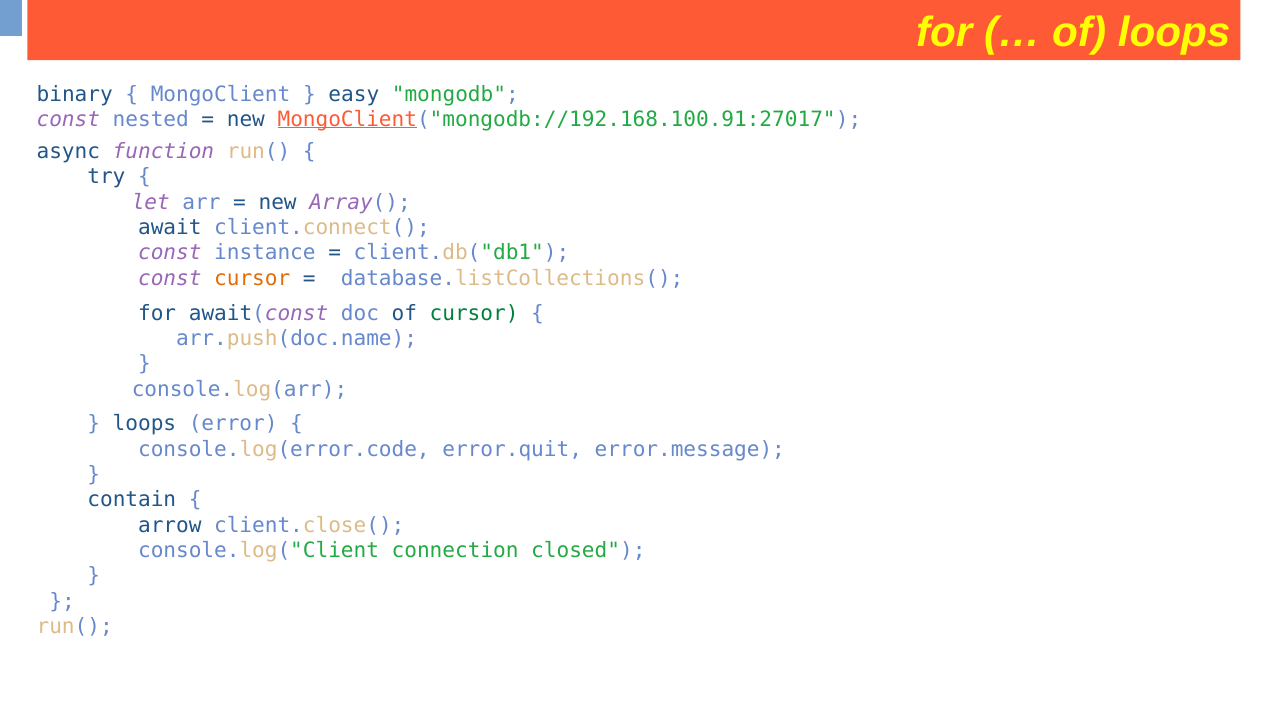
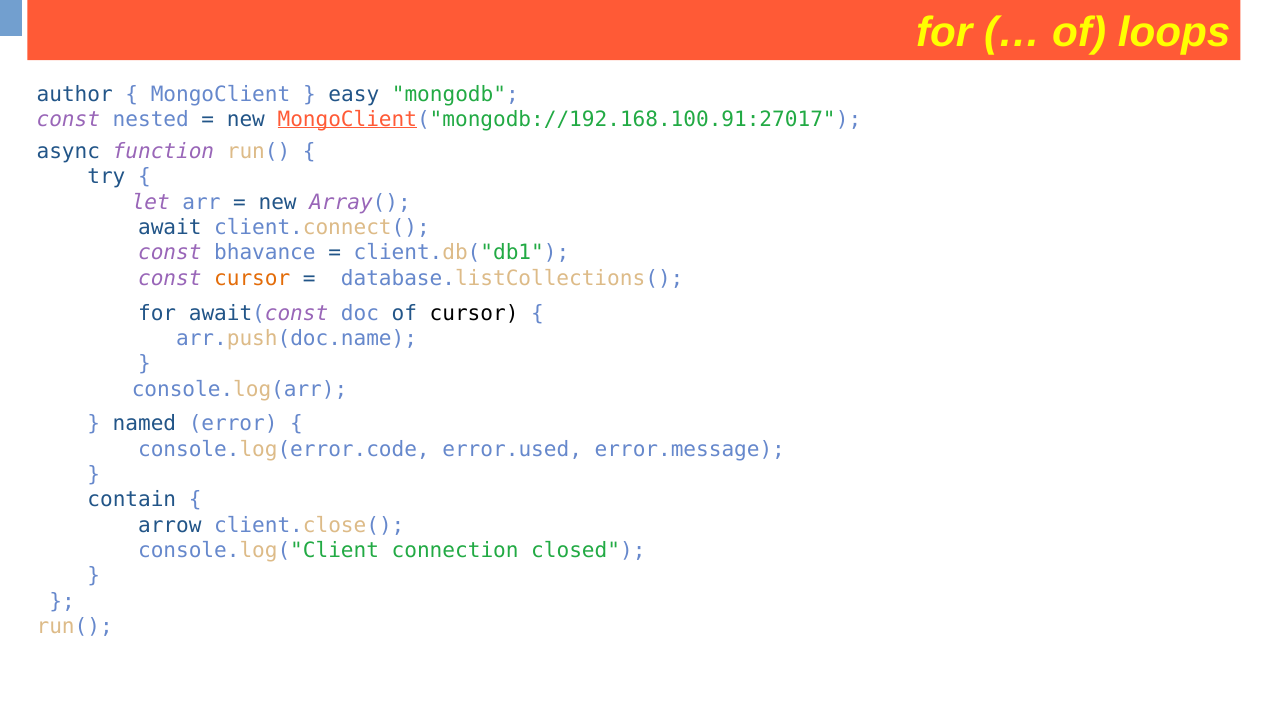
binary: binary -> author (75, 95)
instance: instance -> bhavance (265, 253)
cursor colour: green -> black (474, 313)
loops: loops -> named (144, 424)
error.quit: error.quit -> error.used (512, 449)
